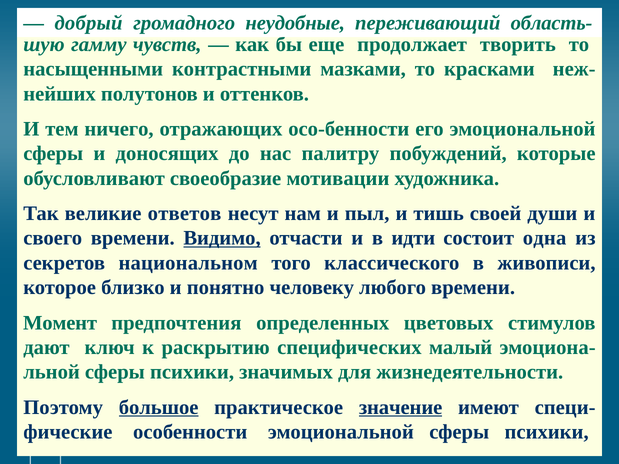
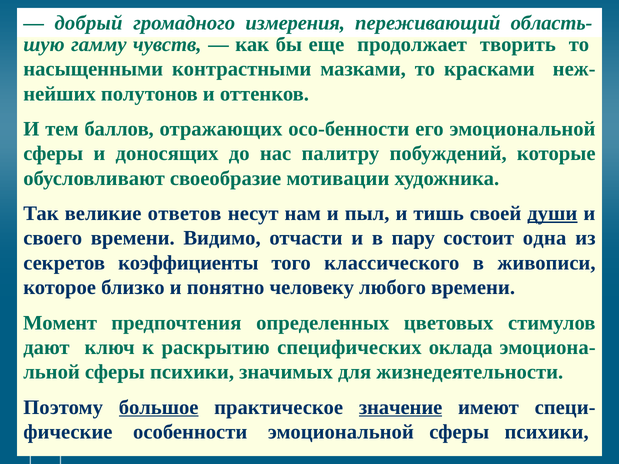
неудобные: неудобные -> измерения (295, 23)
ничего: ничего -> баллов (119, 129)
души underline: none -> present (552, 214)
Видимо underline: present -> none (222, 238)
идти: идти -> пару (413, 238)
национальном: национальном -> коэффициенты (188, 263)
малый: малый -> оклада (461, 348)
